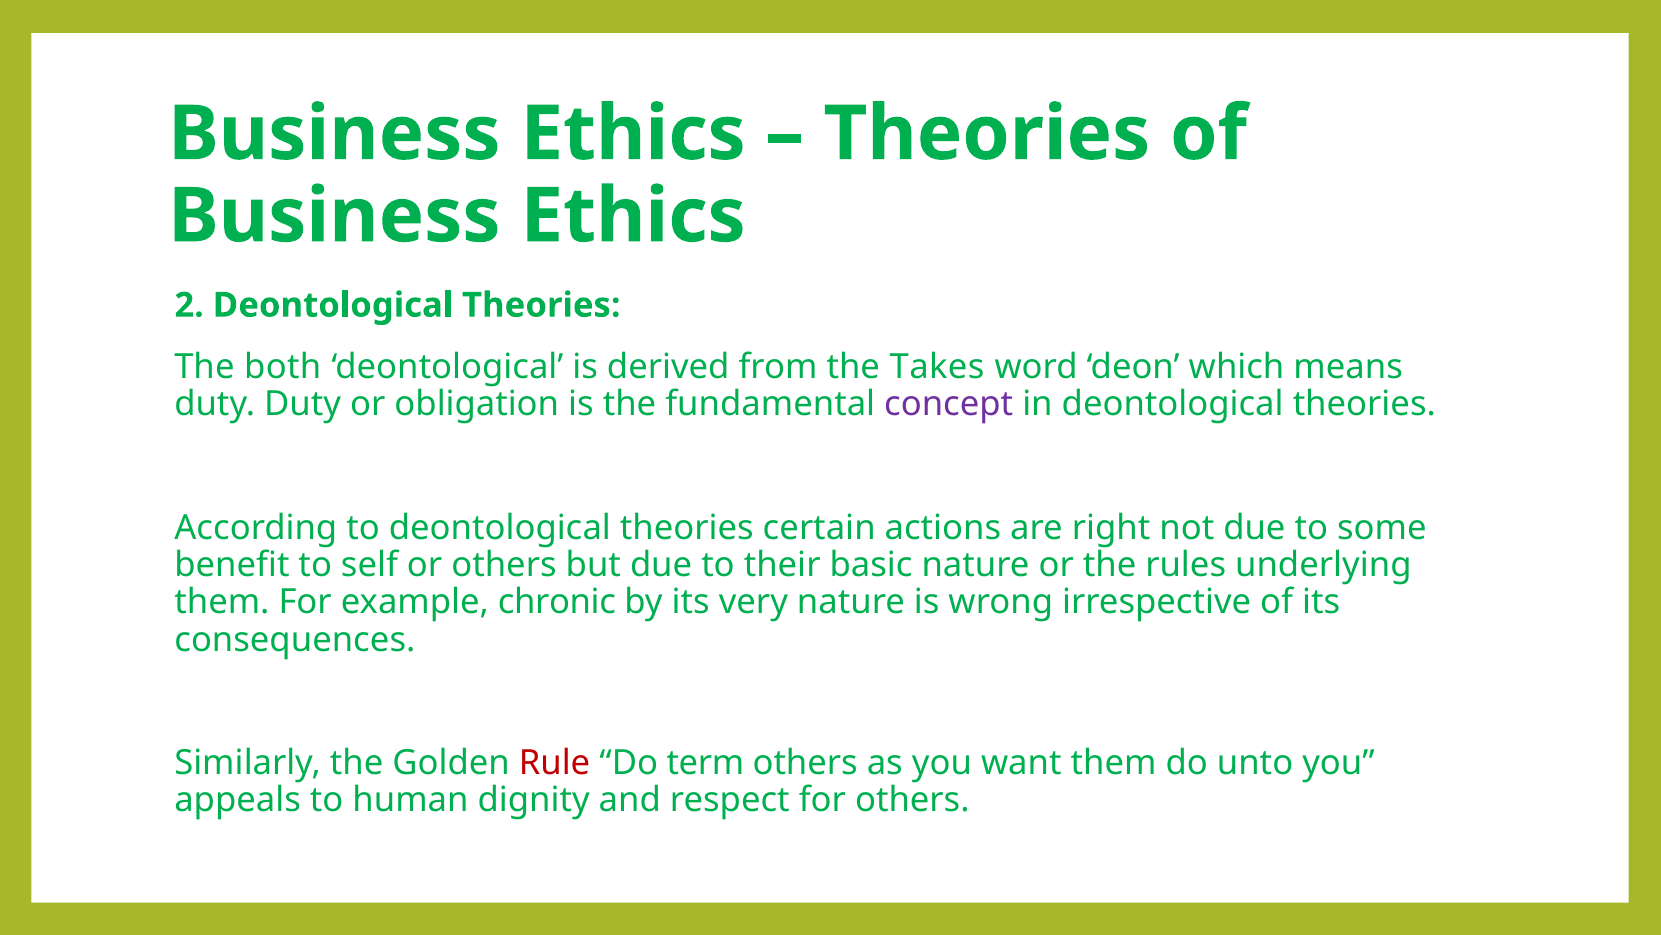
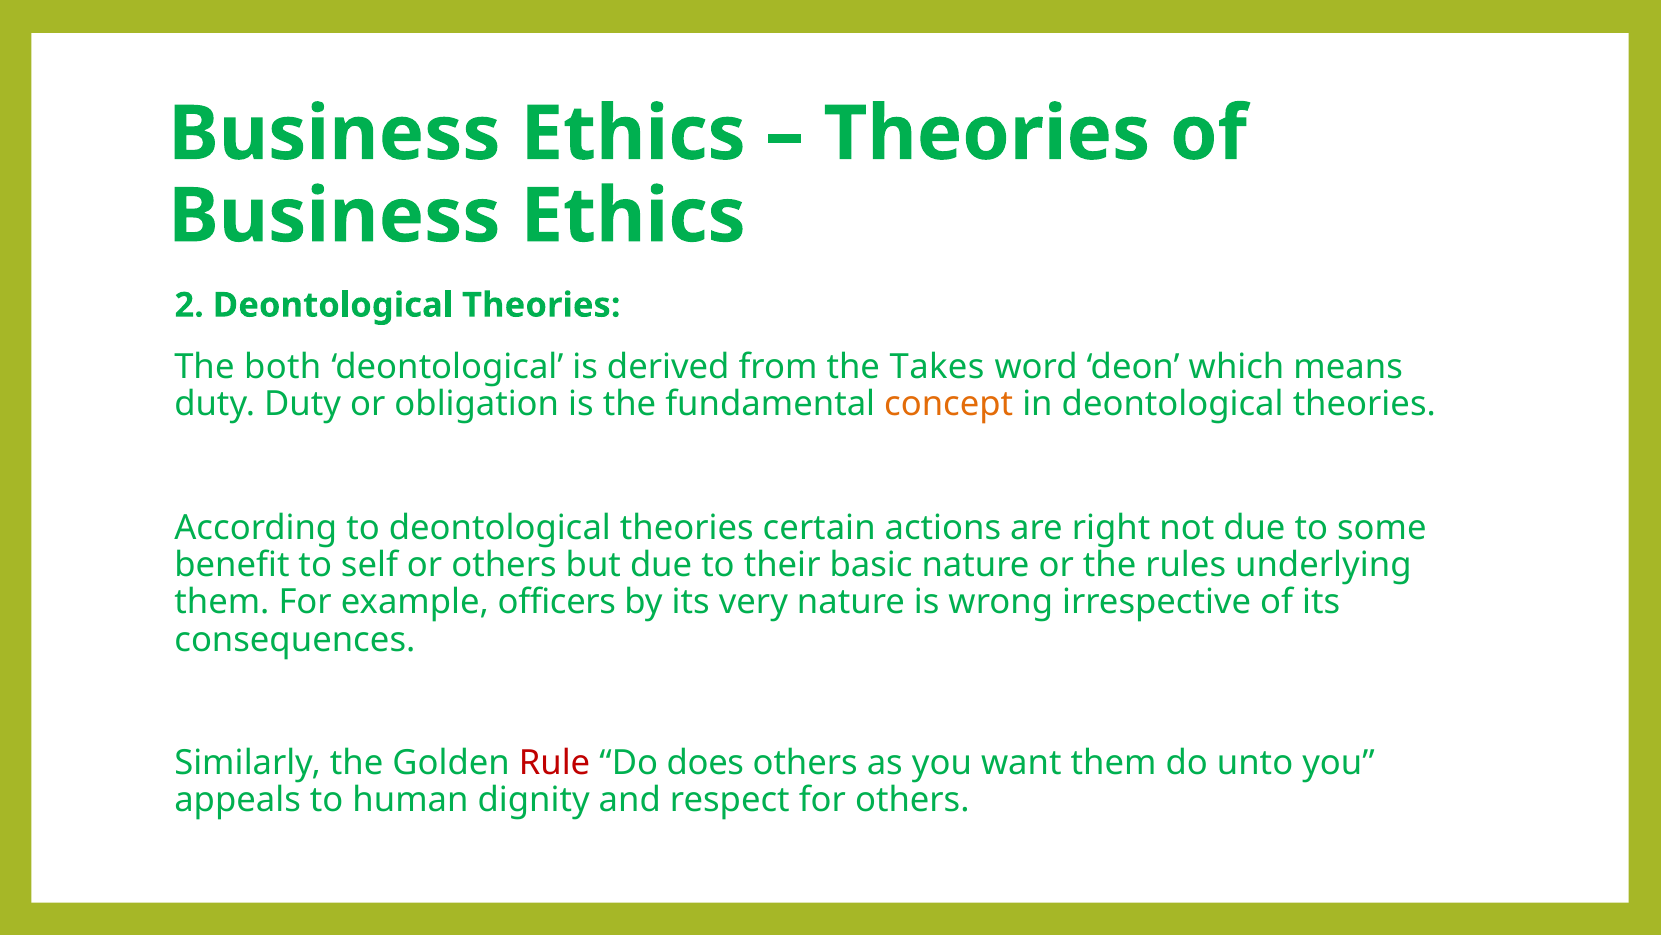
concept colour: purple -> orange (949, 404)
chronic: chronic -> officers (557, 602)
term: term -> does (705, 762)
